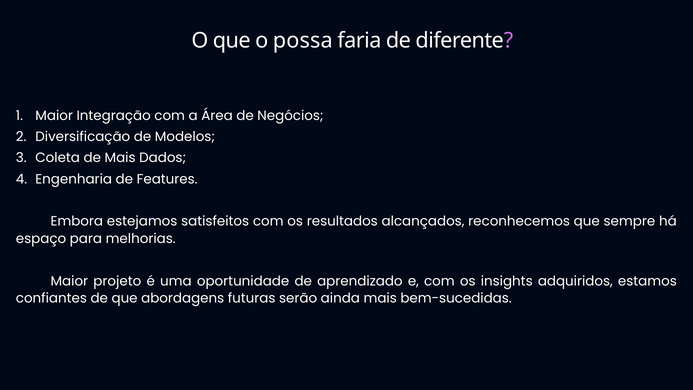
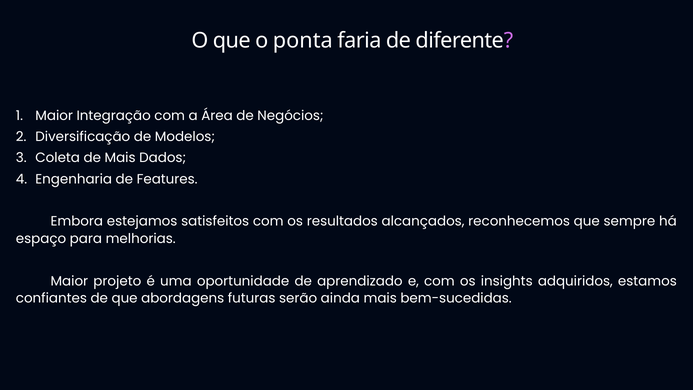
possa: possa -> ponta (303, 40)
